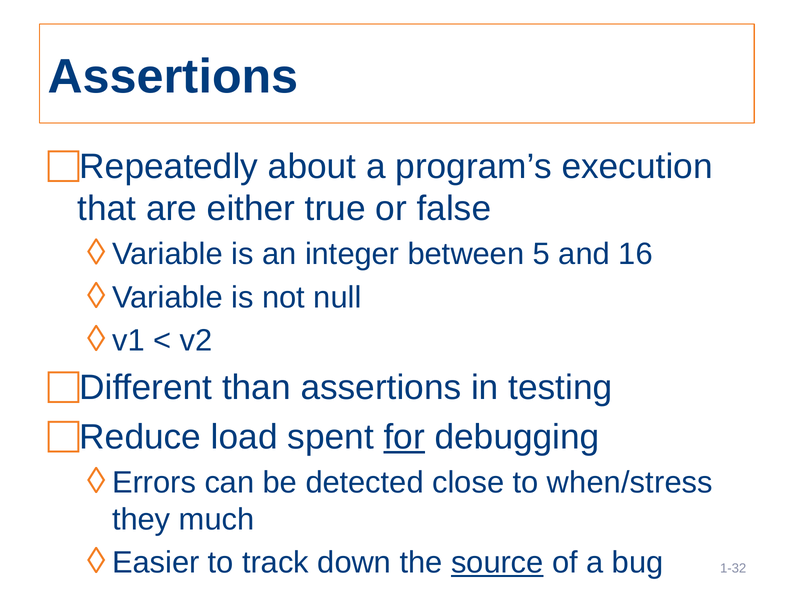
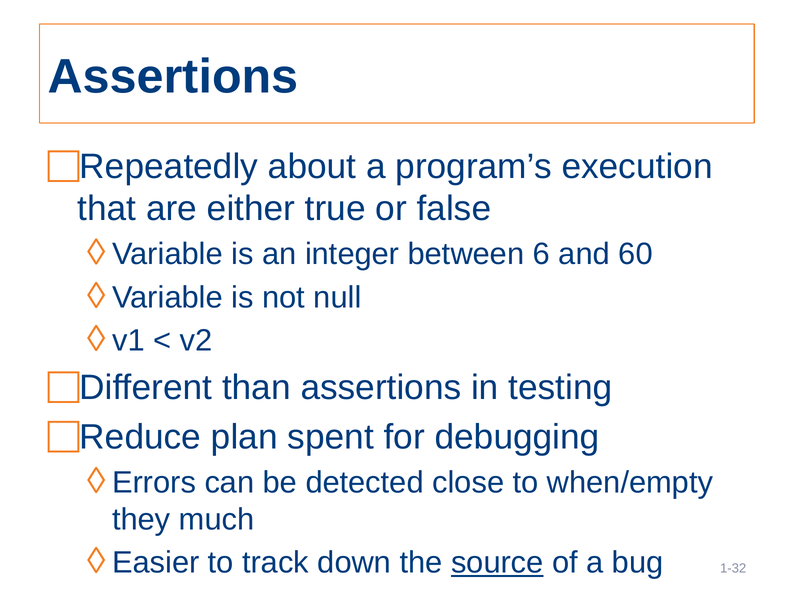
5: 5 -> 6 (541, 255)
16: 16 -> 60 (636, 255)
load: load -> plan (244, 437)
for underline: present -> none (404, 437)
when/stress: when/stress -> when/empty (630, 483)
